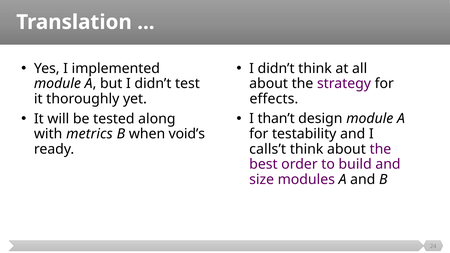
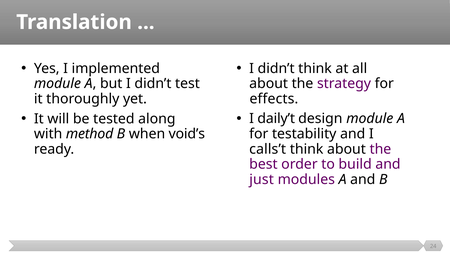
than’t: than’t -> daily’t (276, 119)
metrics: metrics -> method (90, 134)
size: size -> just (262, 179)
